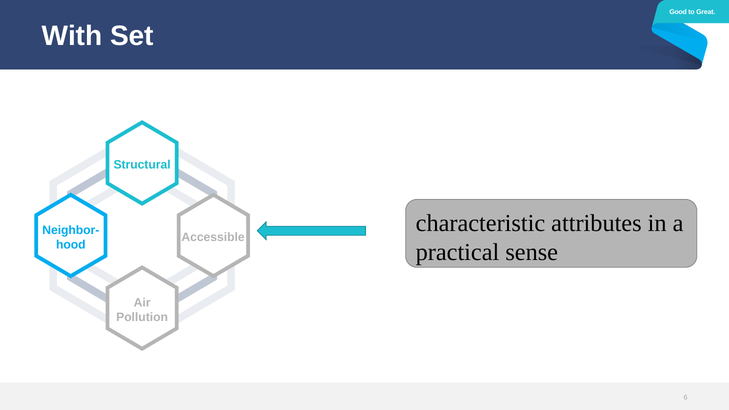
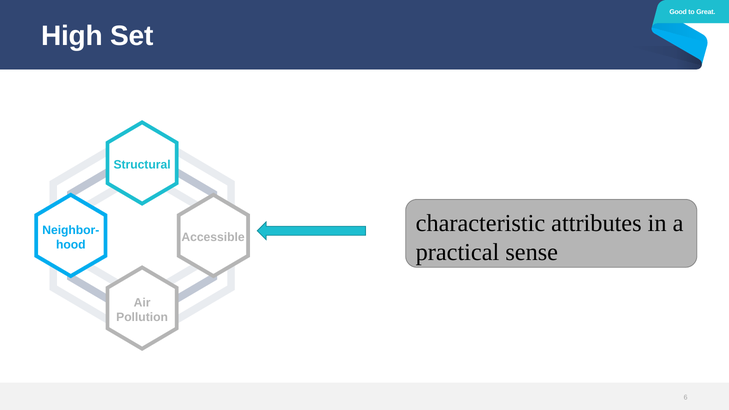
With: With -> High (72, 36)
